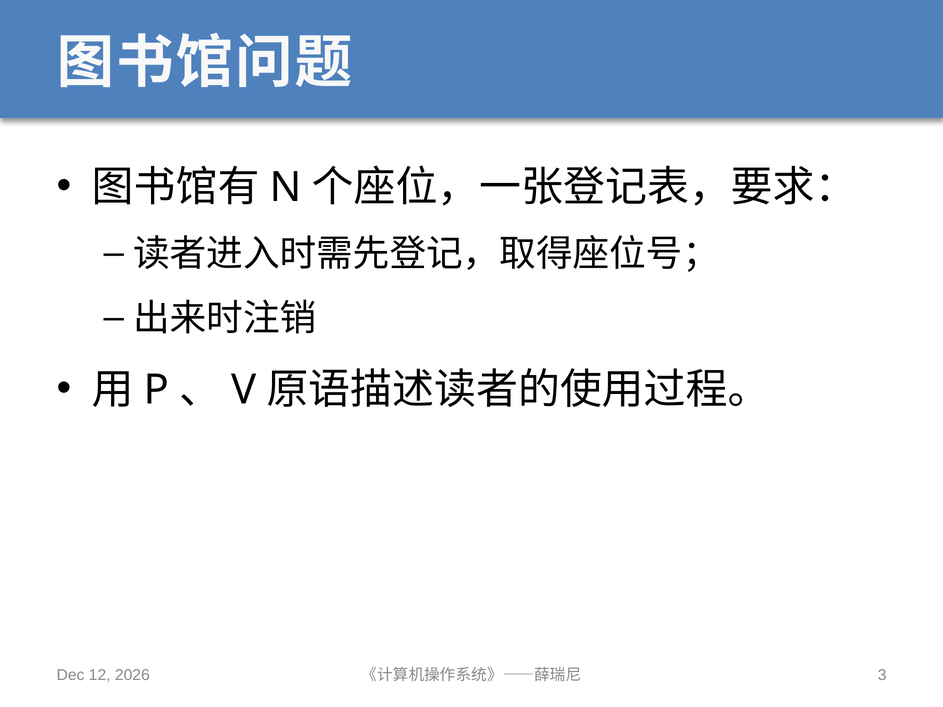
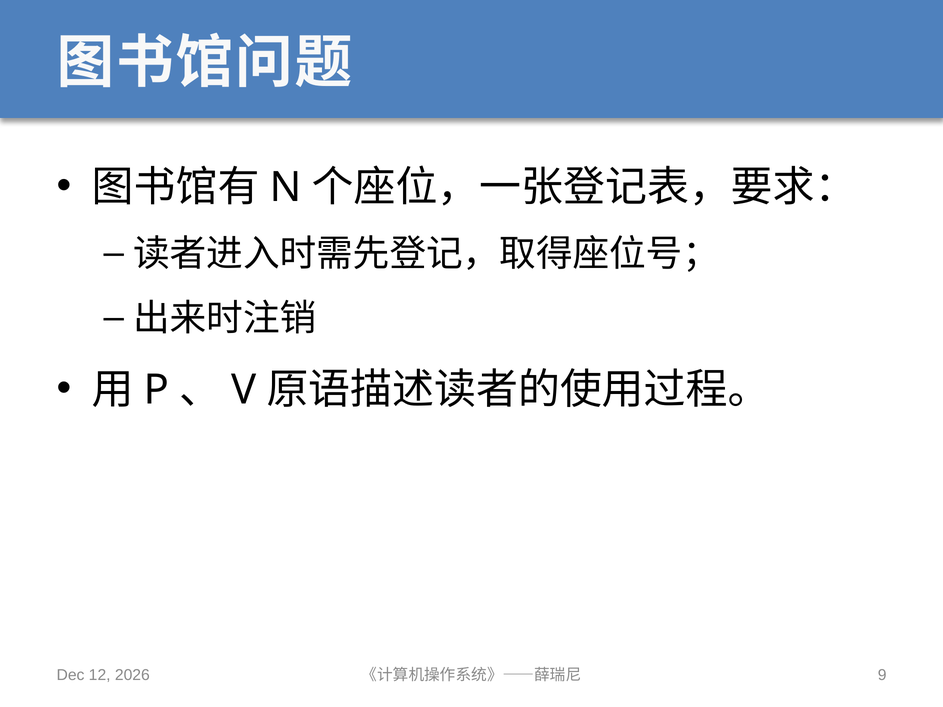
3: 3 -> 9 (882, 675)
